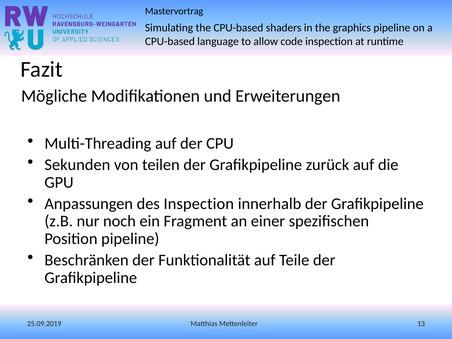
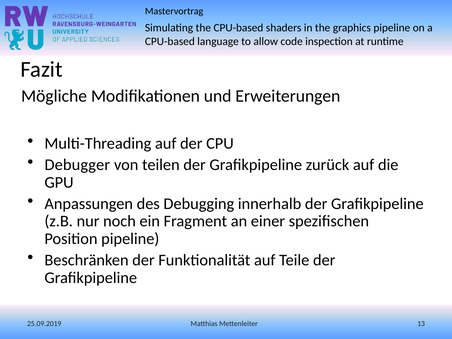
Sekunden: Sekunden -> Debugger (77, 165)
des Inspection: Inspection -> Debugging (199, 204)
